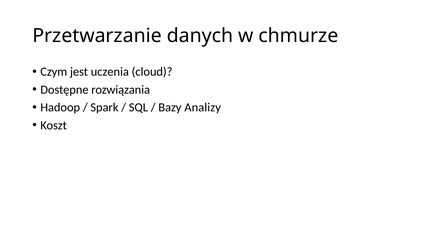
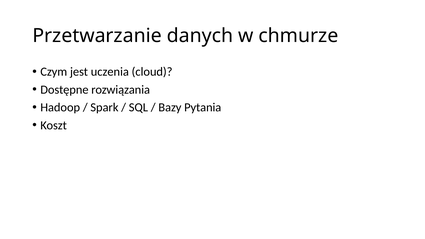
Analizy: Analizy -> Pytania (203, 107)
